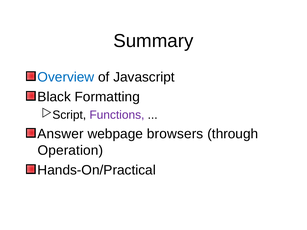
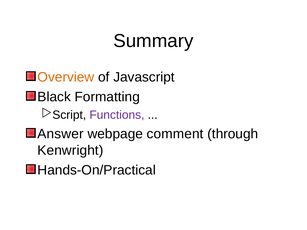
Overview colour: blue -> orange (66, 77)
browsers: browsers -> comment (175, 134)
Operation: Operation -> Kenwright (70, 150)
